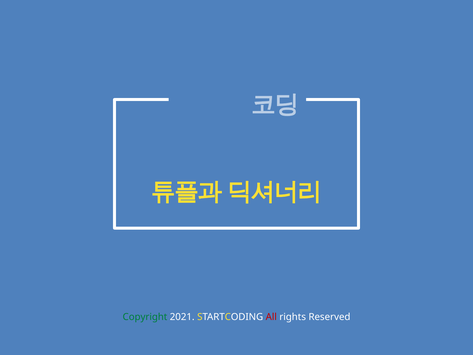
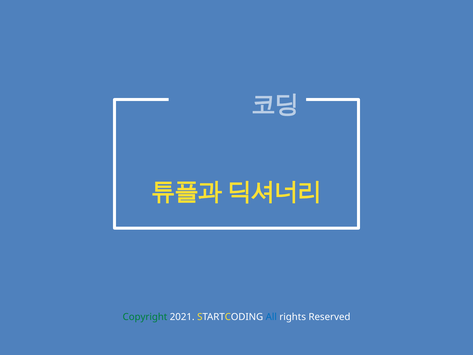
All colour: red -> blue (271, 317)
